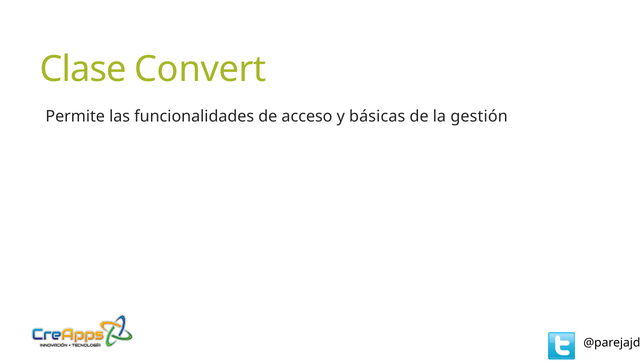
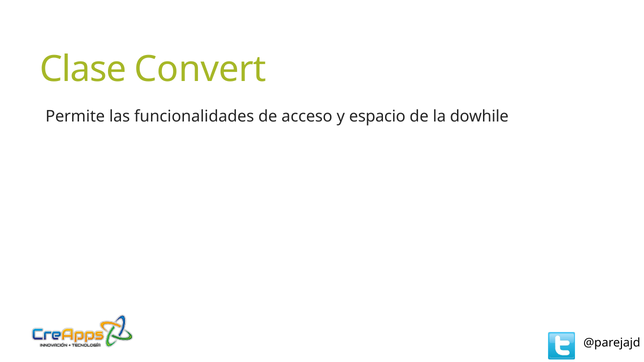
básicas: básicas -> espacio (377, 116)
gestión: gestión -> dowhile (479, 116)
